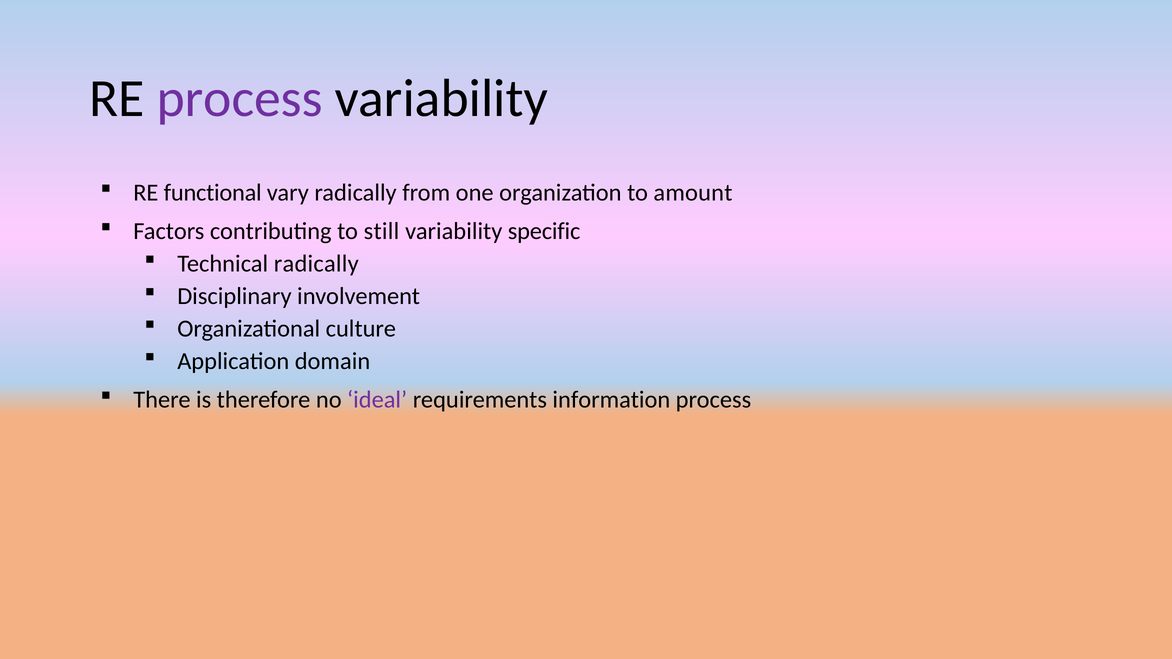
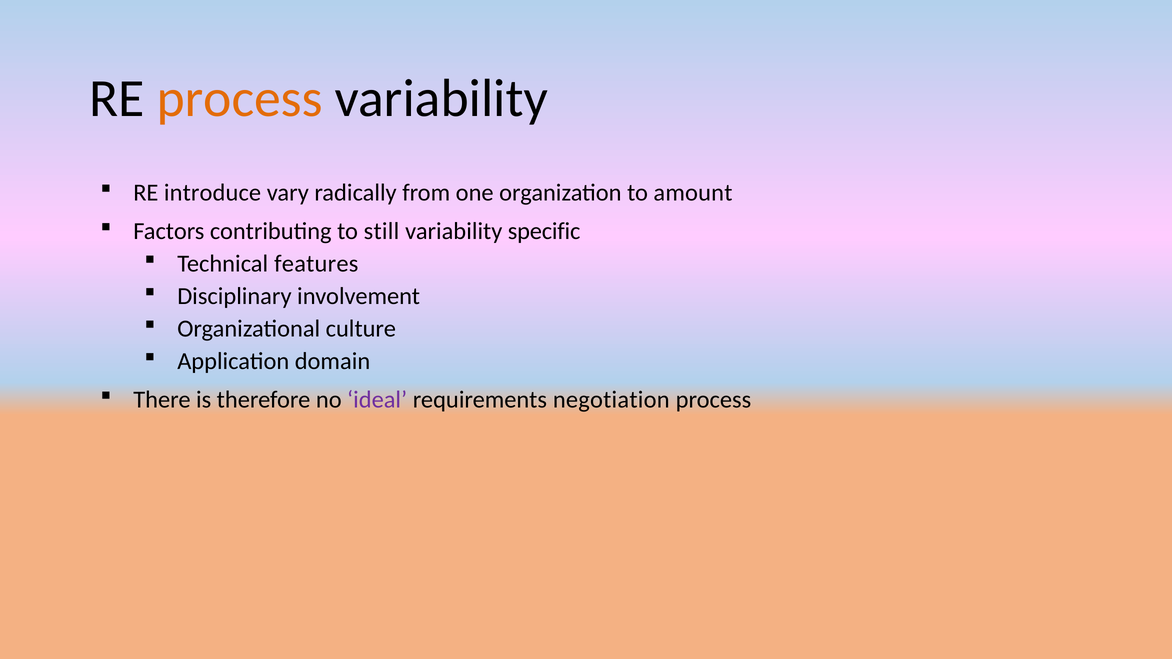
process colour: purple -> orange (240, 98)
functional: functional -> introduce (213, 193)
Technical radically: radically -> features (316, 264)
information: information -> negotiation (611, 400)
